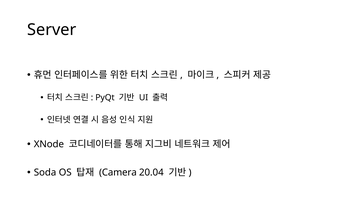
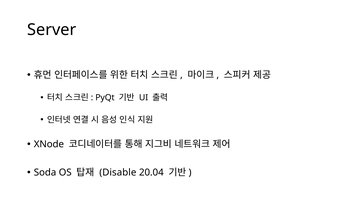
Camera: Camera -> Disable (118, 173)
